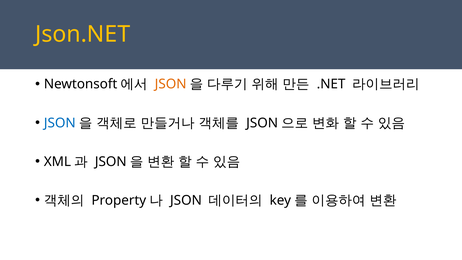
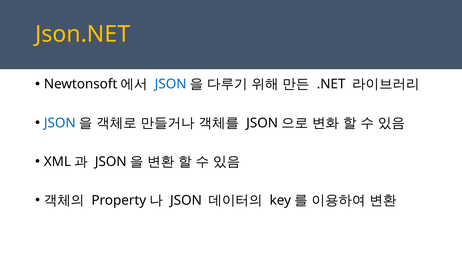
JSON colour: orange -> blue (171, 84)
